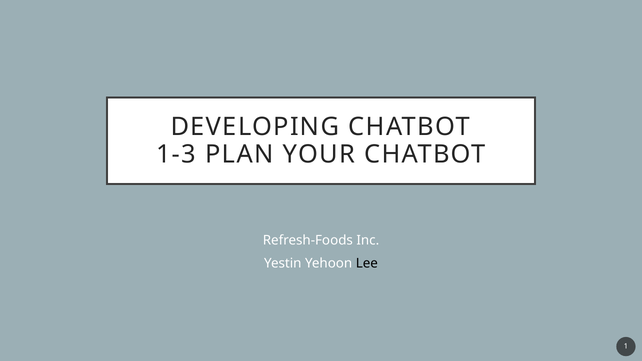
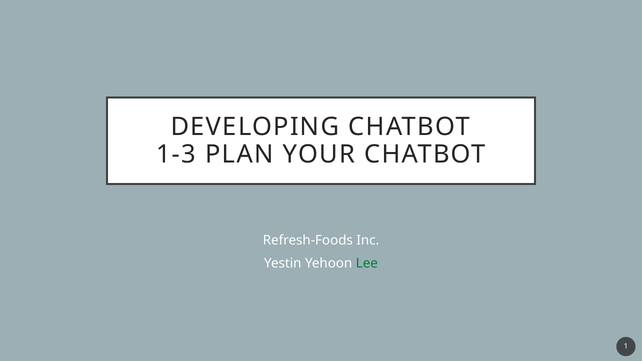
Lee colour: black -> green (367, 263)
